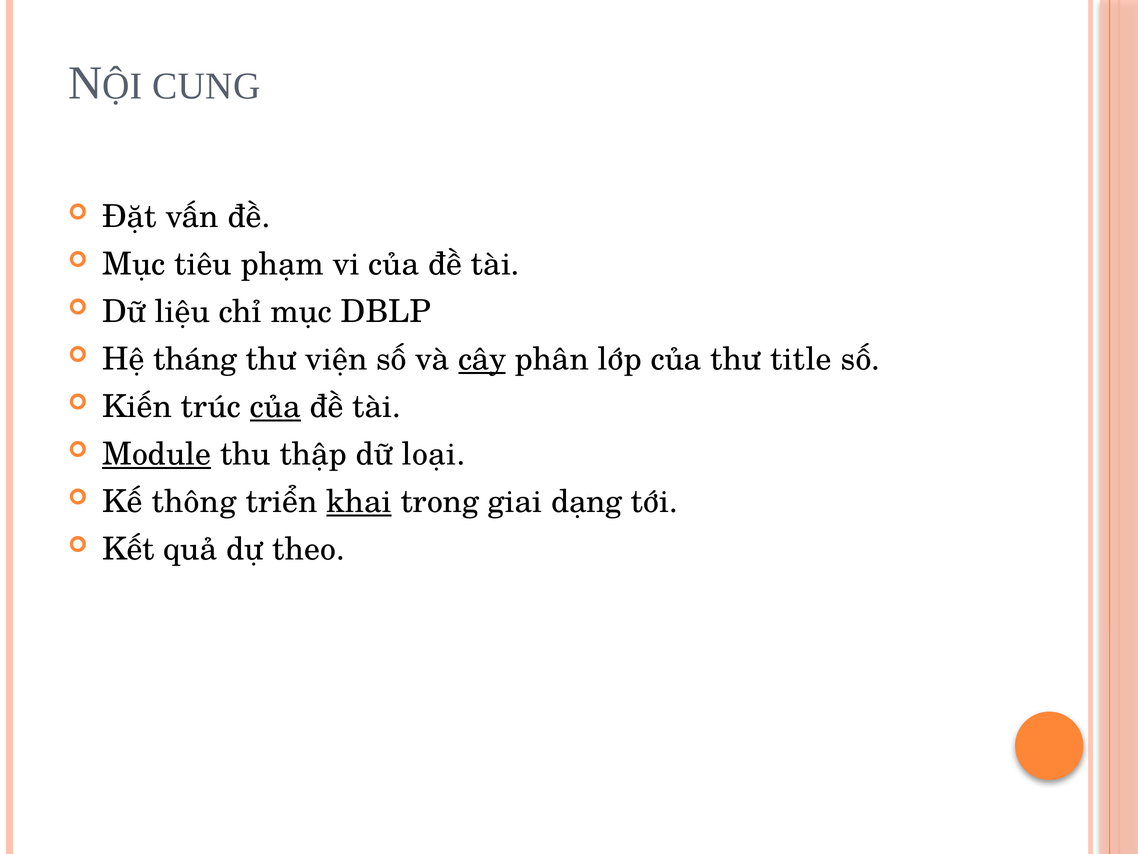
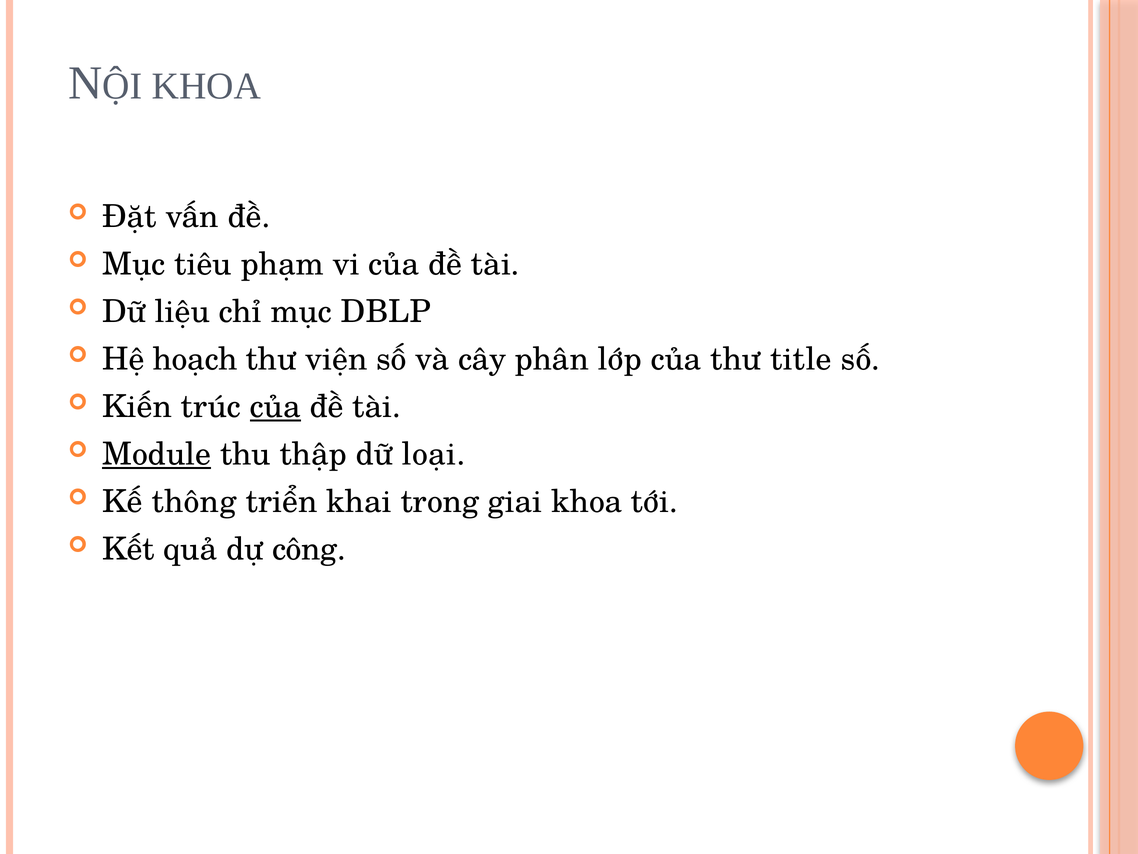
CUNG: CUNG -> KHOA (206, 86)
tháng: tháng -> hoạch (195, 359)
cây underline: present -> none (482, 359)
khai underline: present -> none (359, 502)
giai dạng: dạng -> khoa (587, 502)
theo: theo -> công (309, 549)
